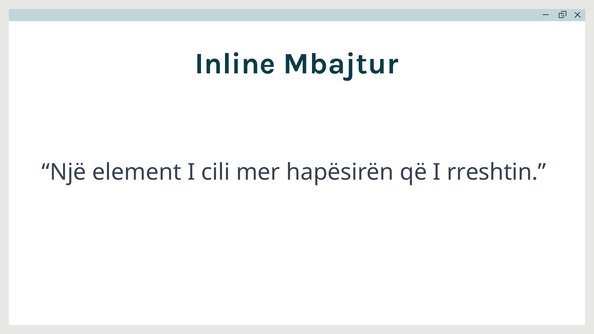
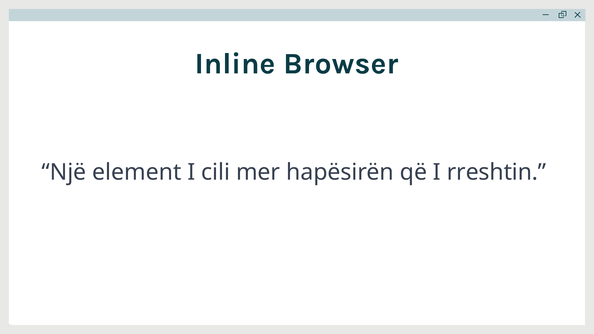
Mbajtur: Mbajtur -> Browser (341, 64)
